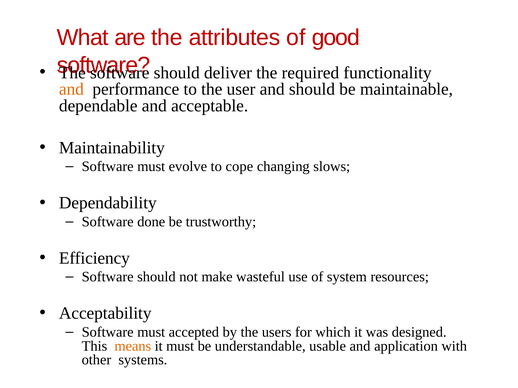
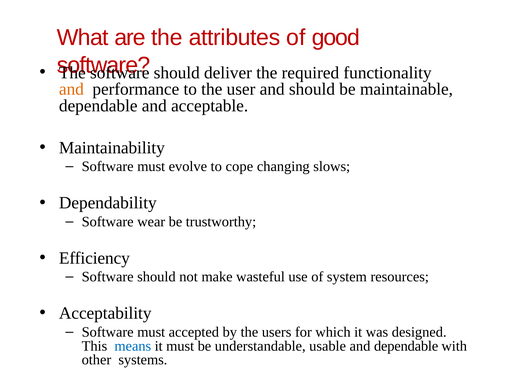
done: done -> wear (151, 222)
means colour: orange -> blue (133, 347)
and application: application -> dependable (406, 347)
